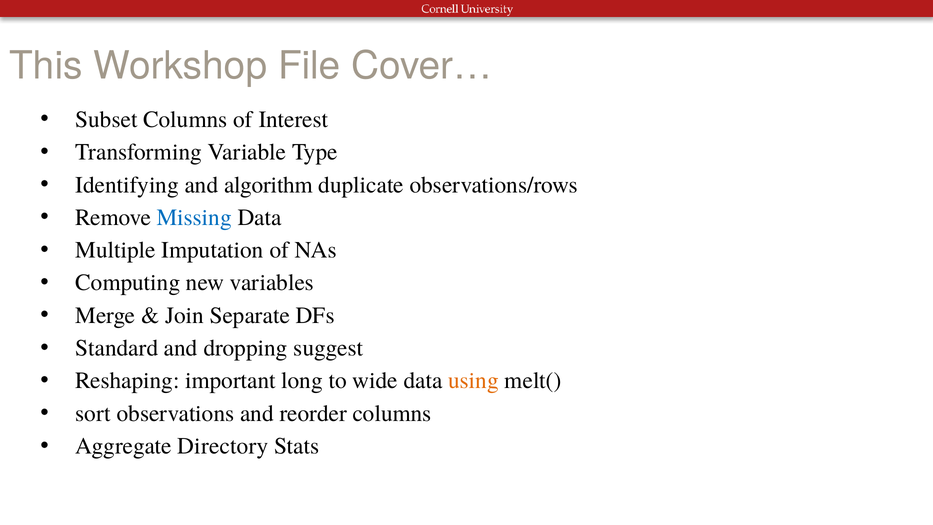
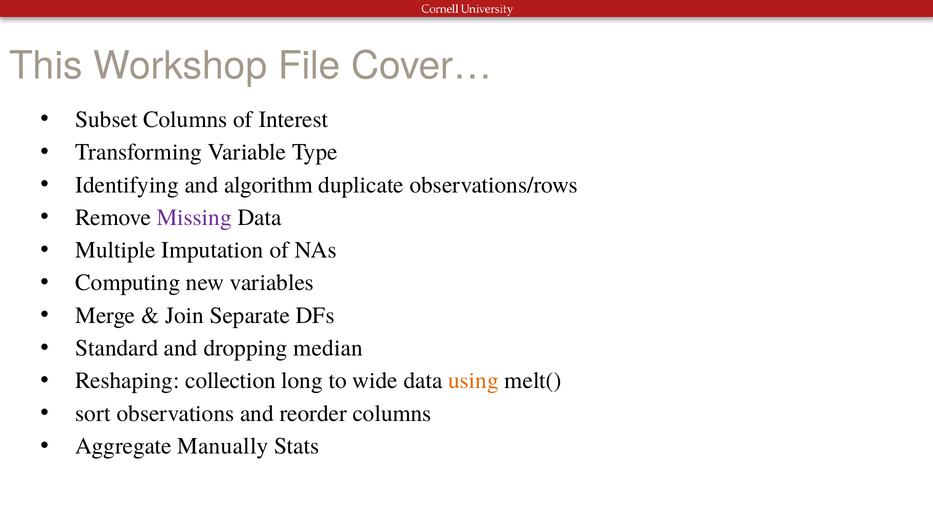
Missing colour: blue -> purple (194, 217)
suggest: suggest -> median (328, 348)
important: important -> collection (231, 381)
Directory: Directory -> Manually (223, 446)
